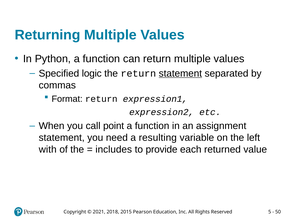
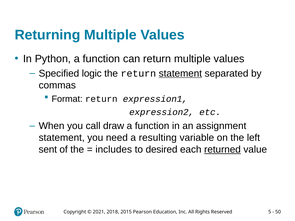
point: point -> draw (114, 126)
with: with -> sent (48, 150)
provide: provide -> desired (162, 150)
returned underline: none -> present (222, 150)
